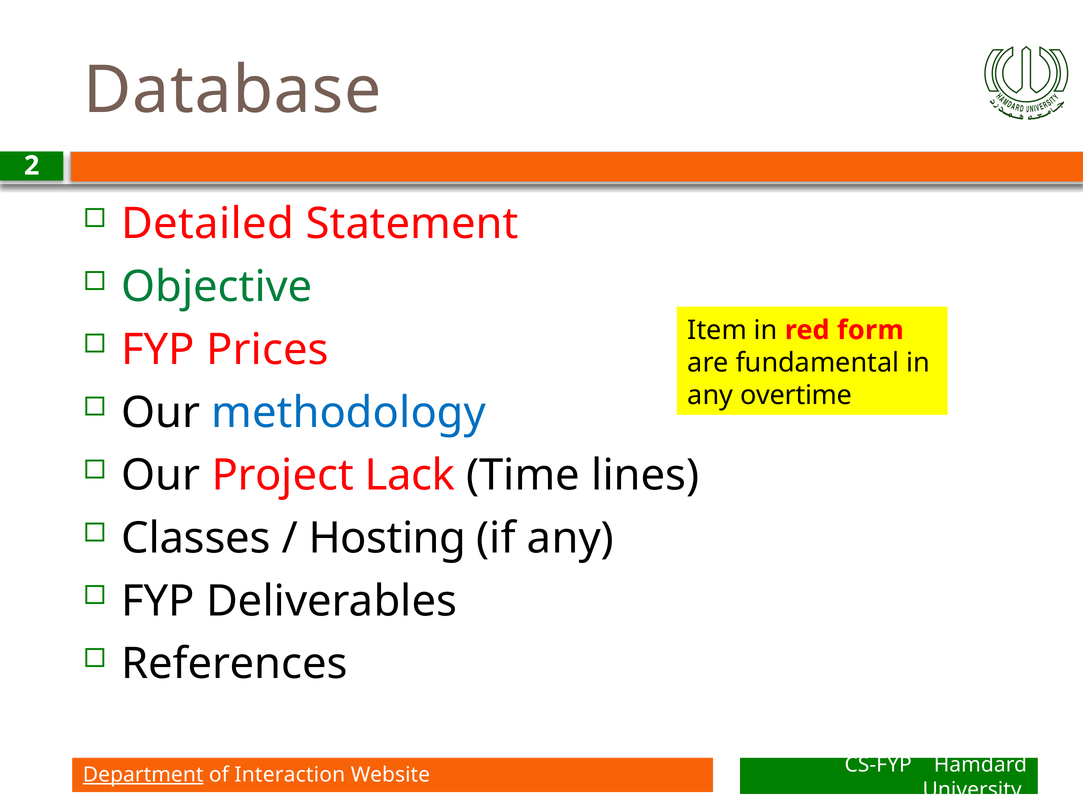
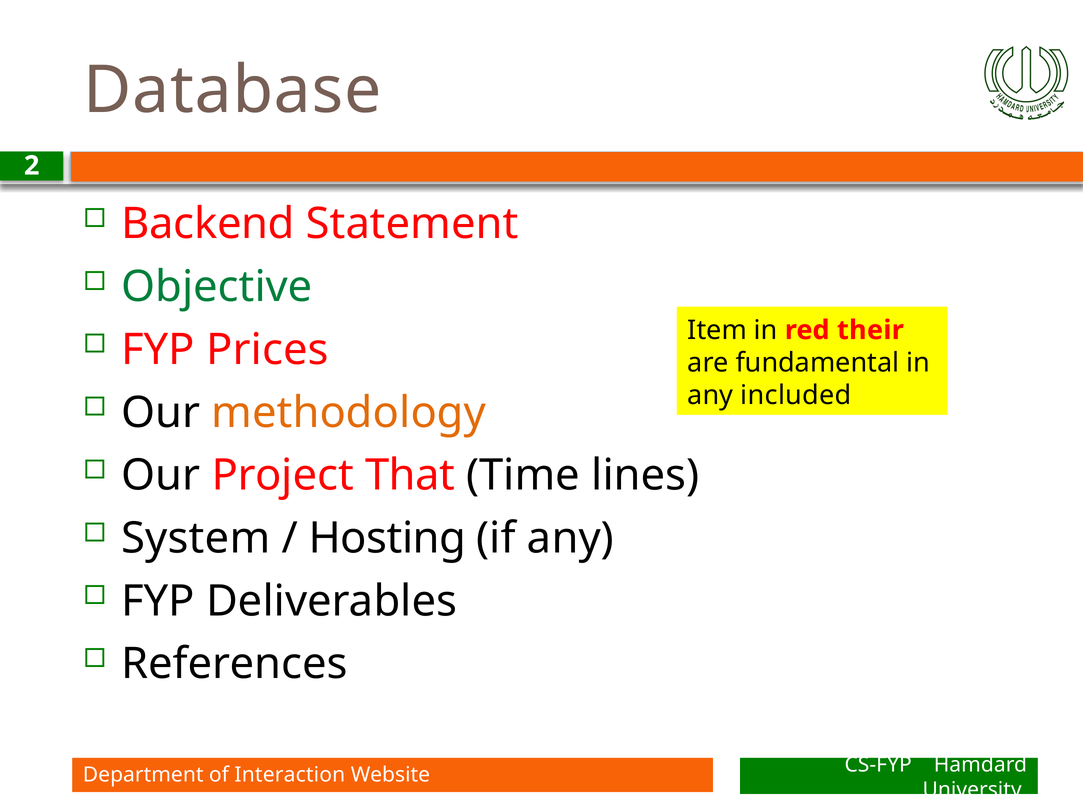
Detailed: Detailed -> Backend (208, 224)
form: form -> their (870, 330)
overtime: overtime -> included (796, 395)
methodology colour: blue -> orange (349, 413)
Lack: Lack -> That (410, 476)
Classes: Classes -> System (196, 539)
Department underline: present -> none (143, 775)
